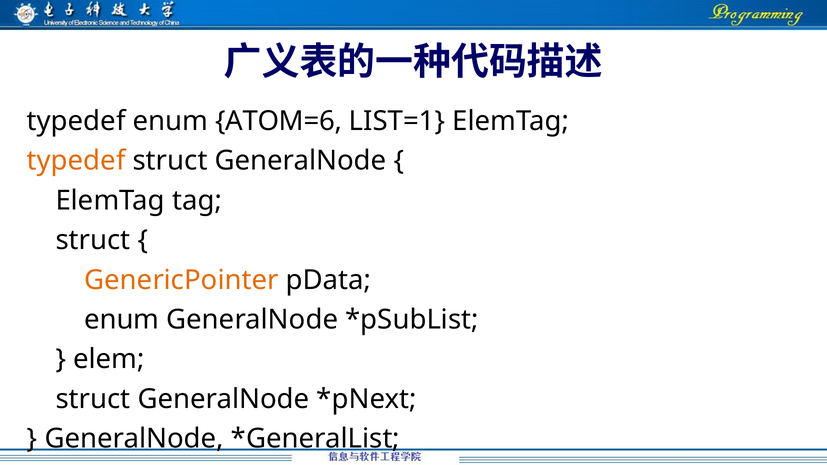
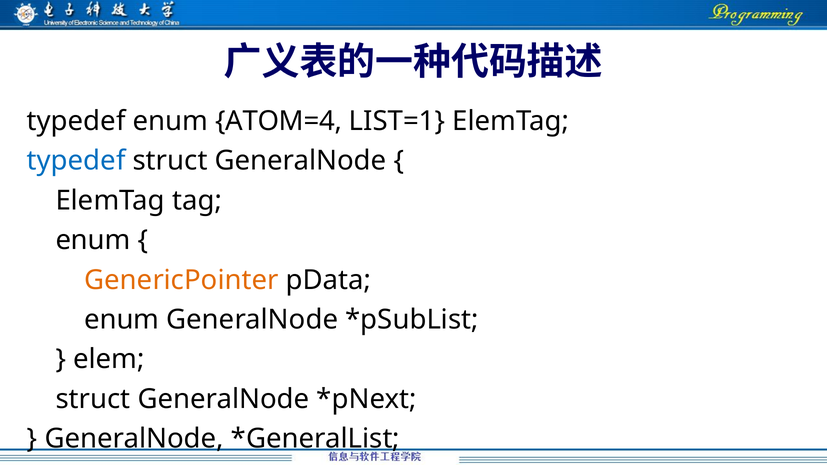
ATOM=6: ATOM=6 -> ATOM=4 (279, 121)
typedef colour: orange -> blue (76, 161)
struct: struct -> enum (93, 240)
